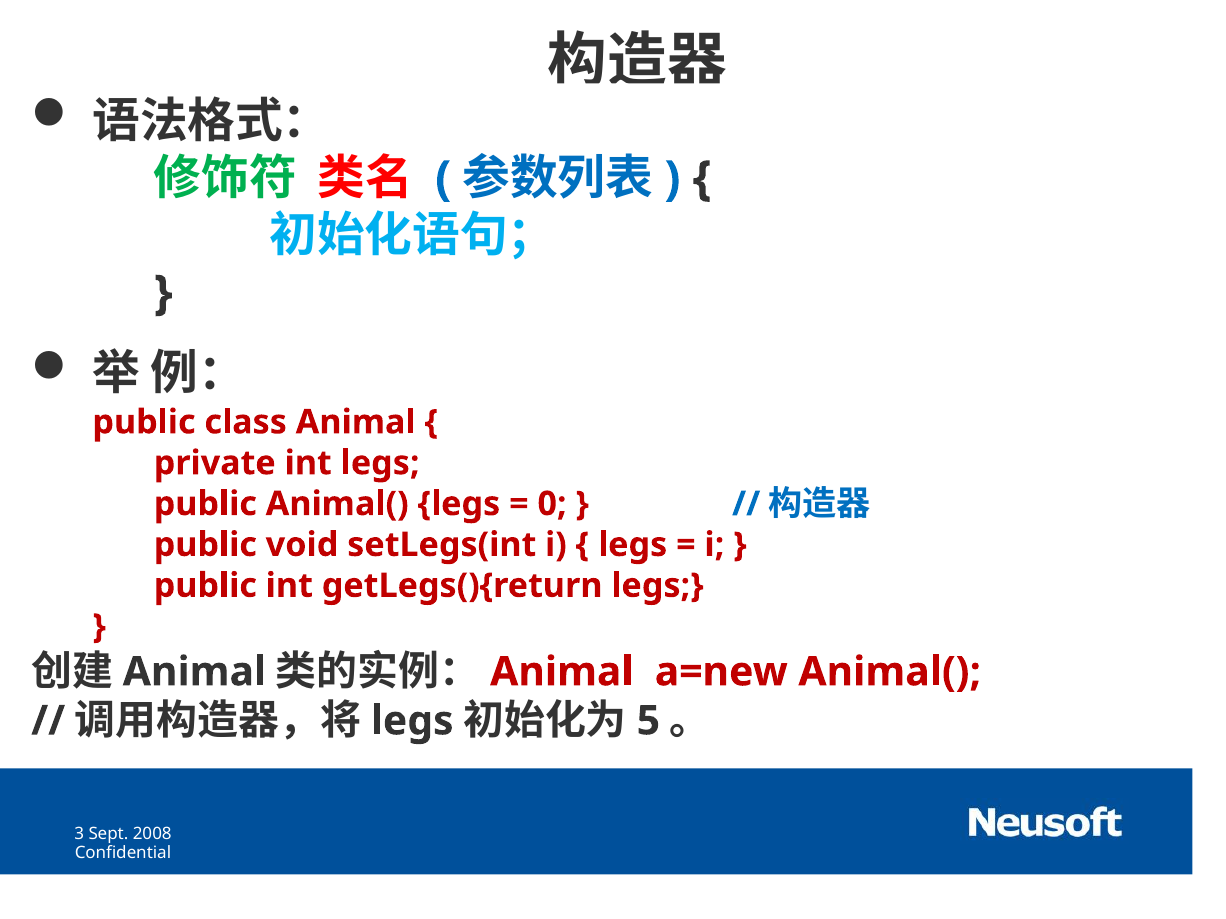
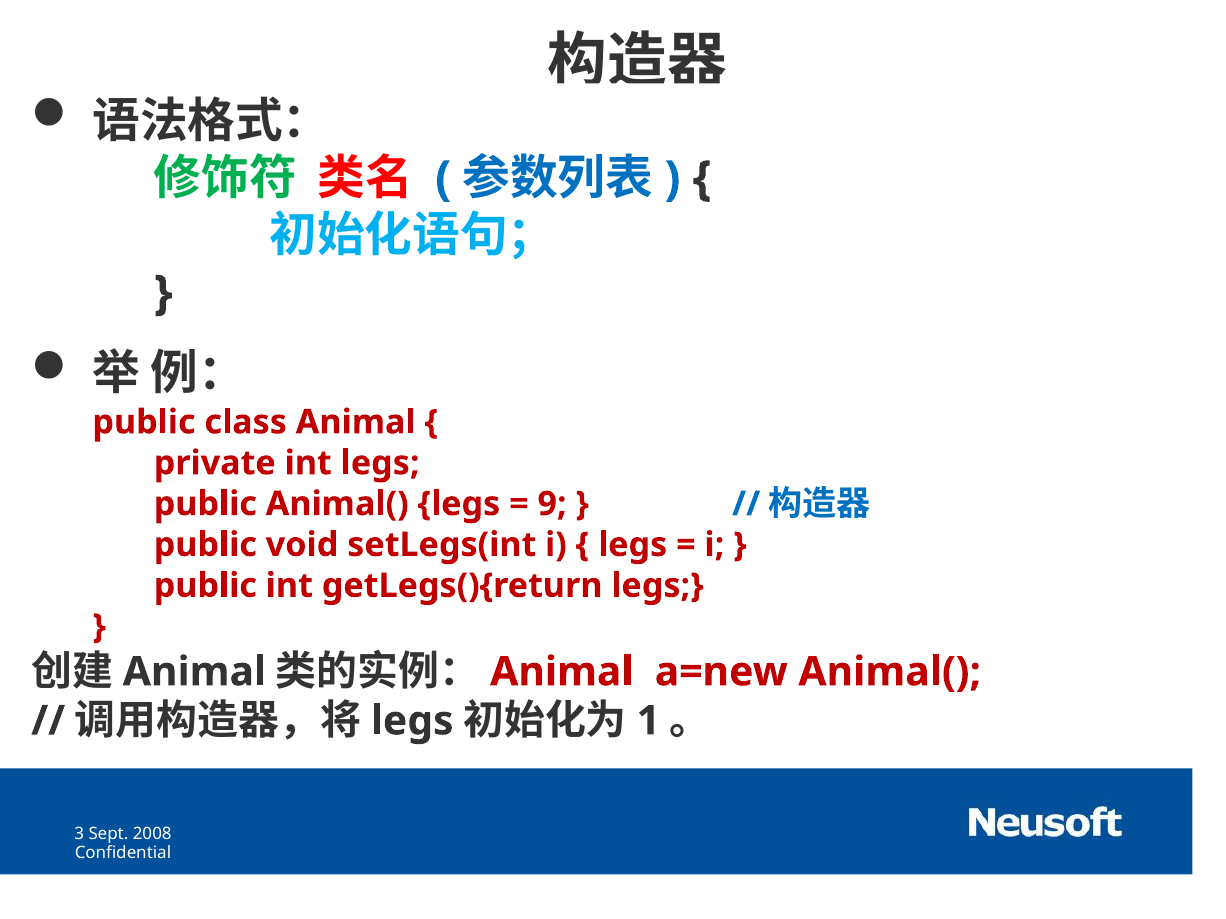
0: 0 -> 9 (552, 504)
5: 5 -> 1 (648, 721)
